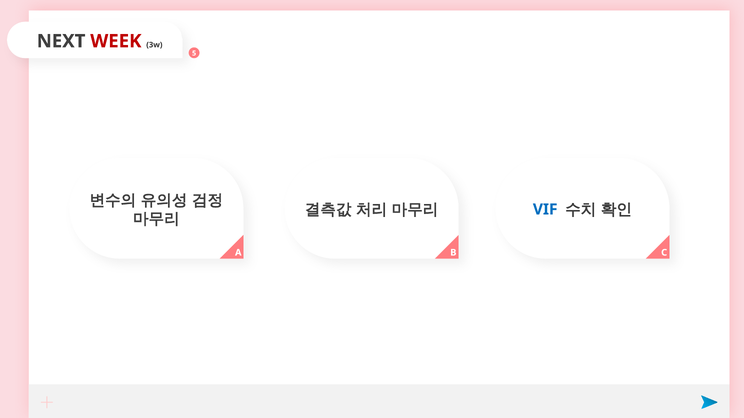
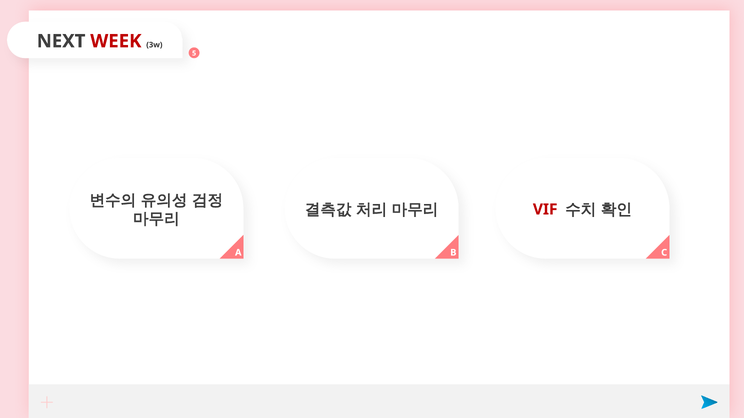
VIF colour: blue -> red (545, 210)
